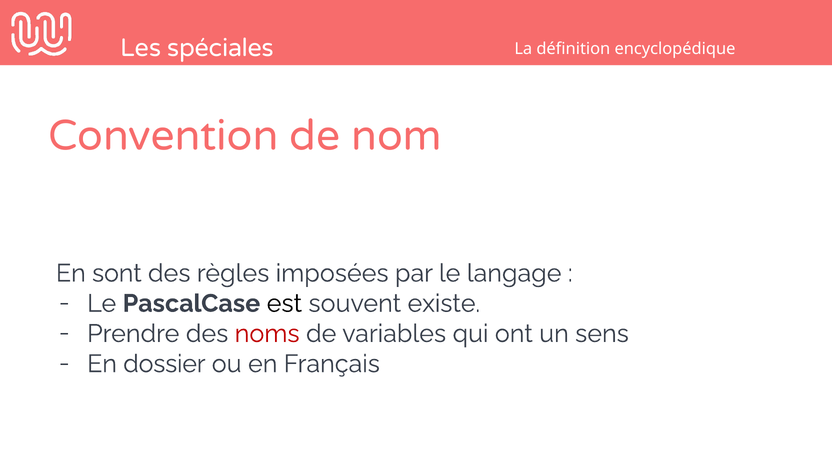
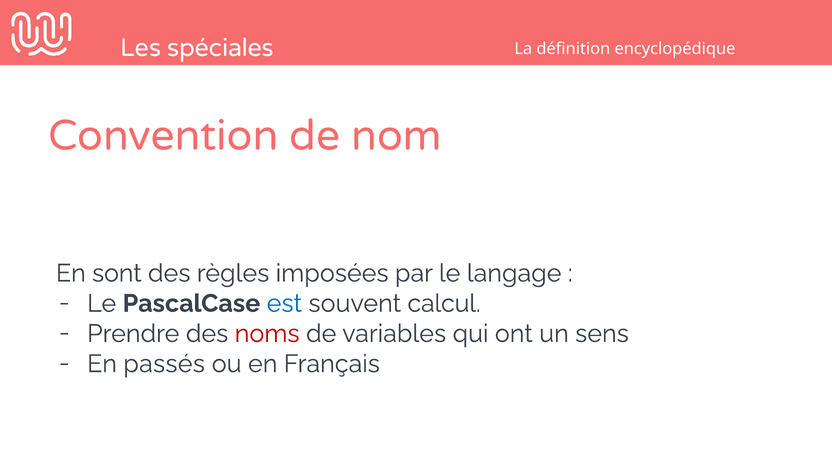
est colour: black -> blue (284, 303)
existe: existe -> calcul (444, 303)
dossier: dossier -> passés (164, 364)
